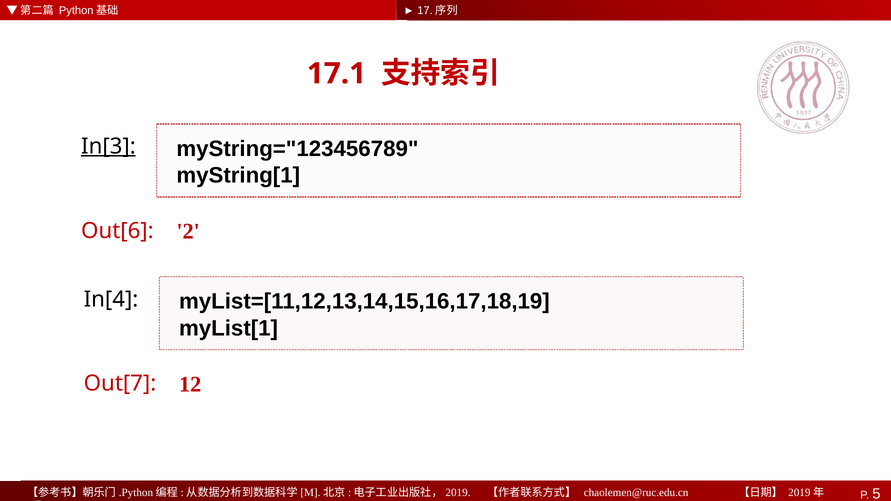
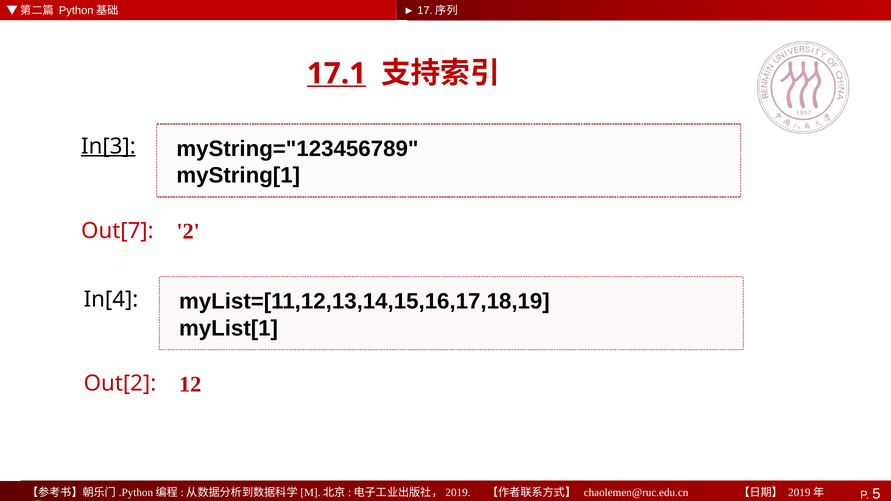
17.1 underline: none -> present (336, 74)
Out[6: Out[6 -> Out[7 (117, 231)
Out[7: Out[7 -> Out[2 (120, 384)
